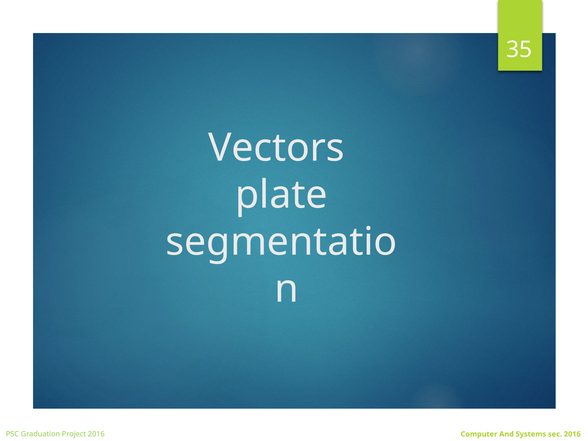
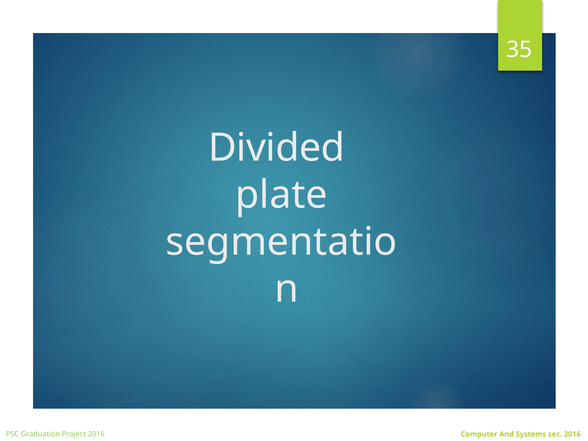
Vectors: Vectors -> Divided (276, 148)
